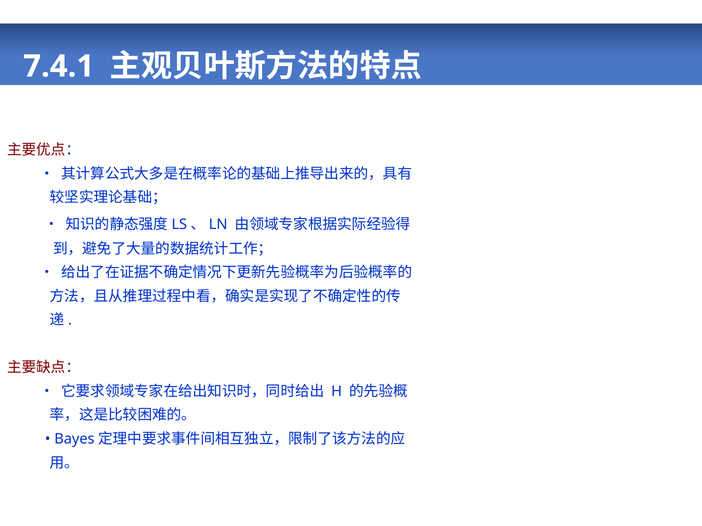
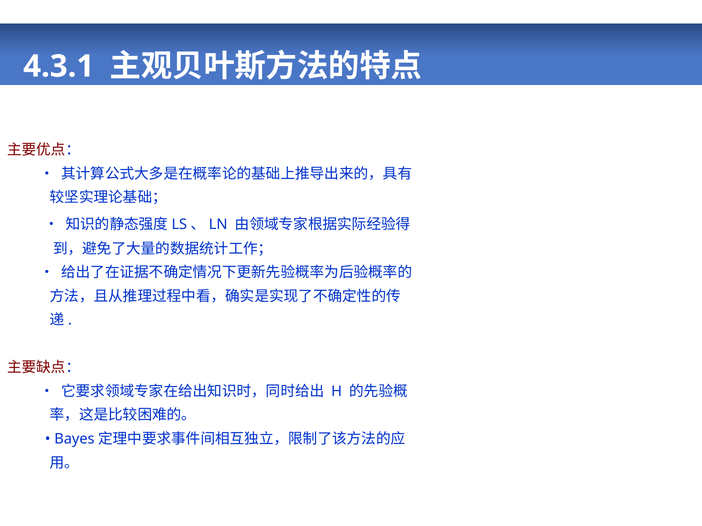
7.4.1: 7.4.1 -> 4.3.1 (59, 66)
